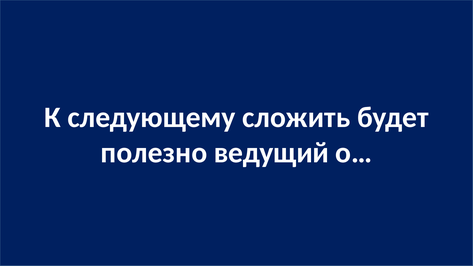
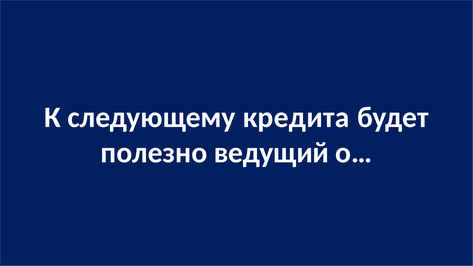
сложить: сложить -> кредита (296, 117)
